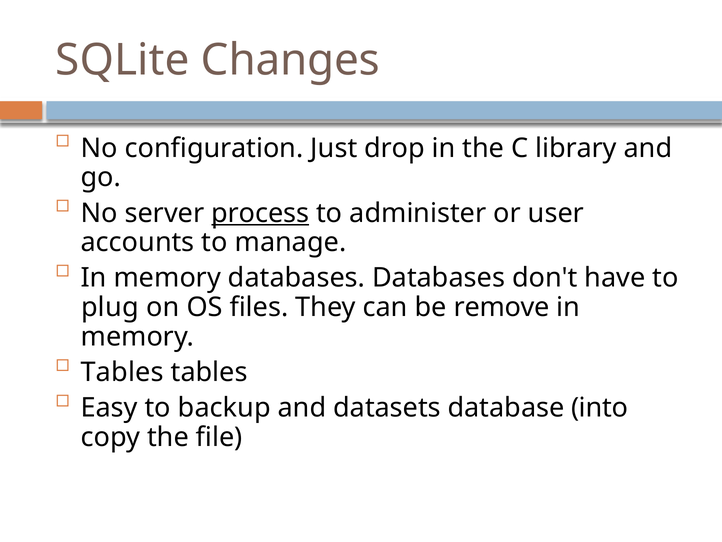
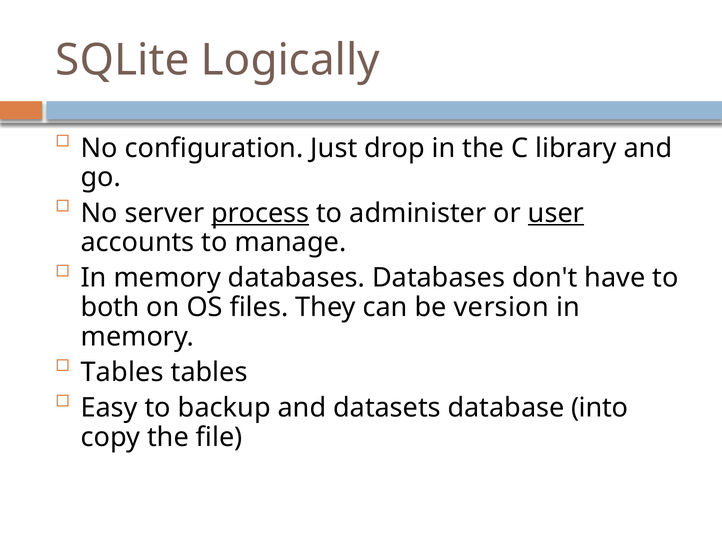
Changes: Changes -> Logically (290, 60)
user underline: none -> present (556, 213)
plug: plug -> both (110, 307)
remove: remove -> version (501, 307)
